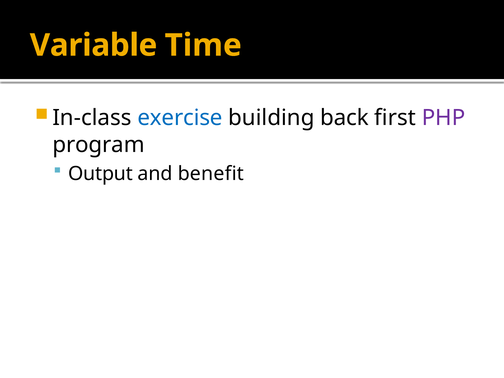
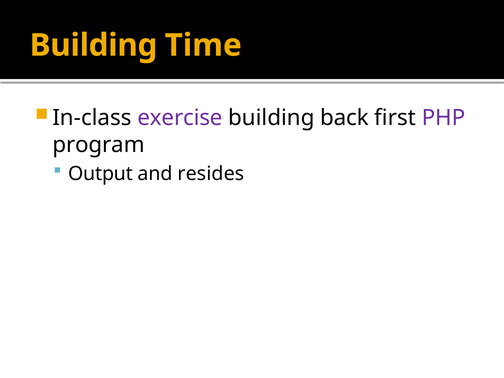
Variable: Variable -> Building (94, 45)
exercise colour: blue -> purple (180, 118)
benefit: benefit -> resides (211, 174)
